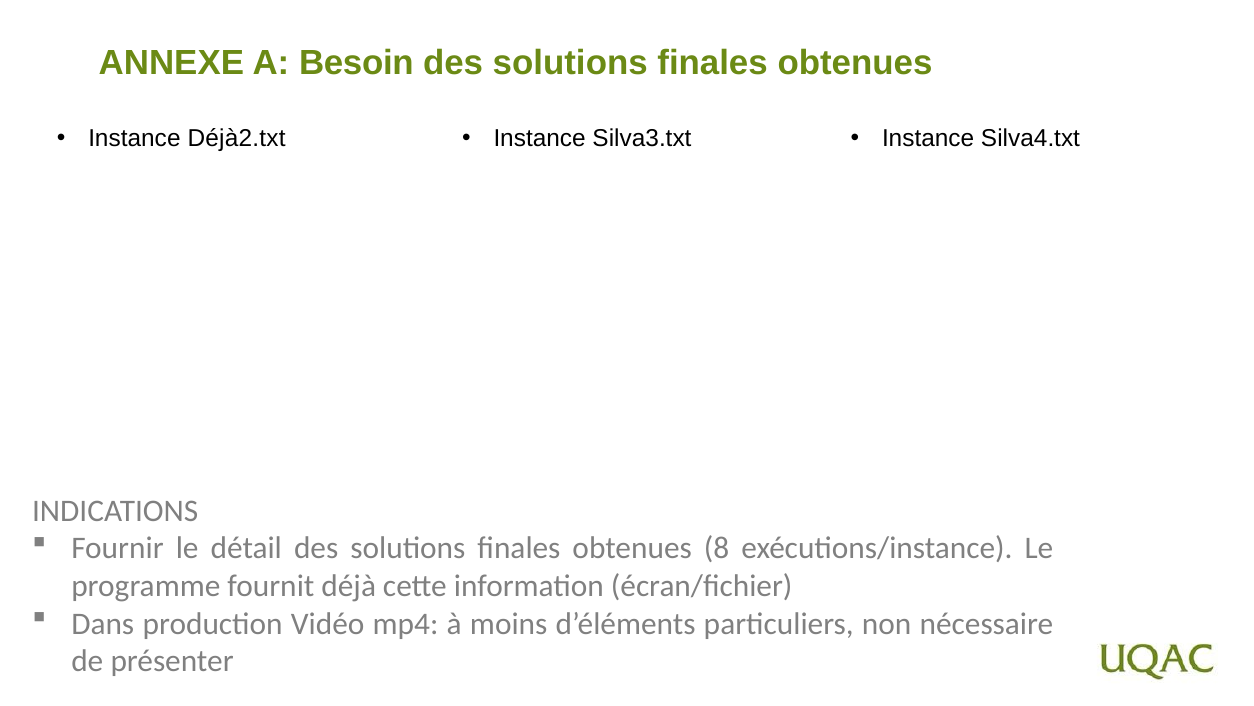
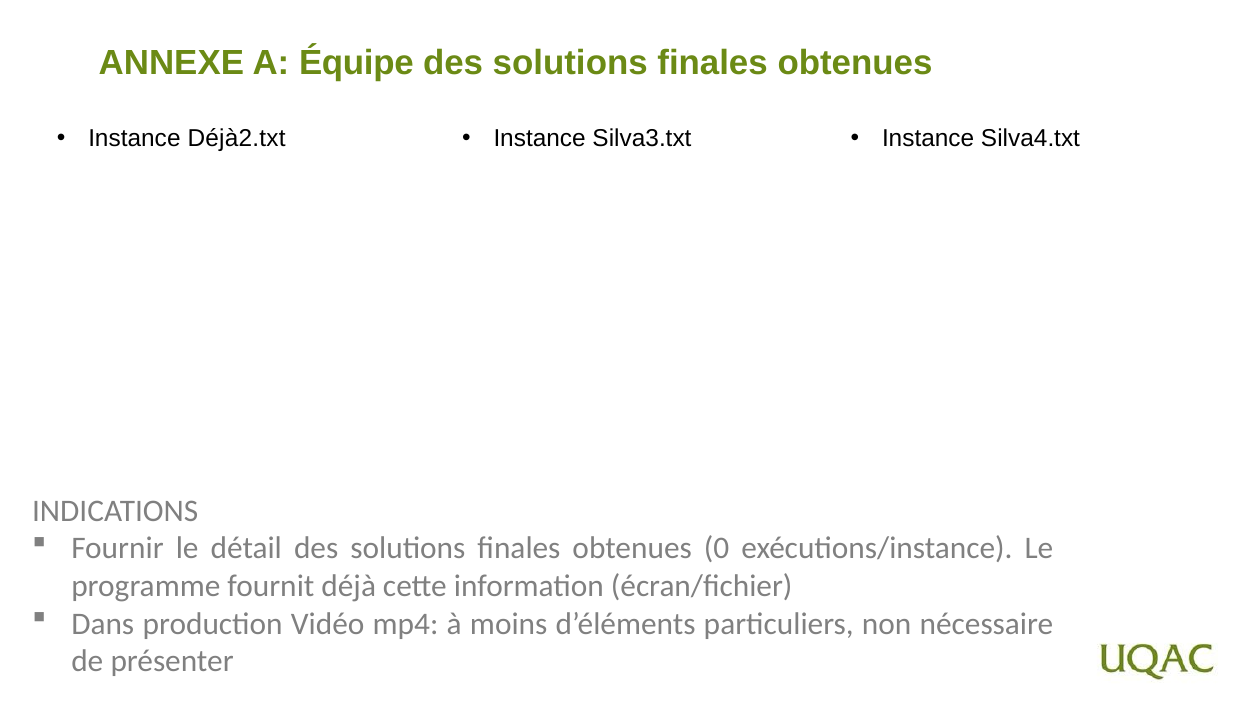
Besoin: Besoin -> Équipe (356, 63)
8: 8 -> 0 (717, 548)
